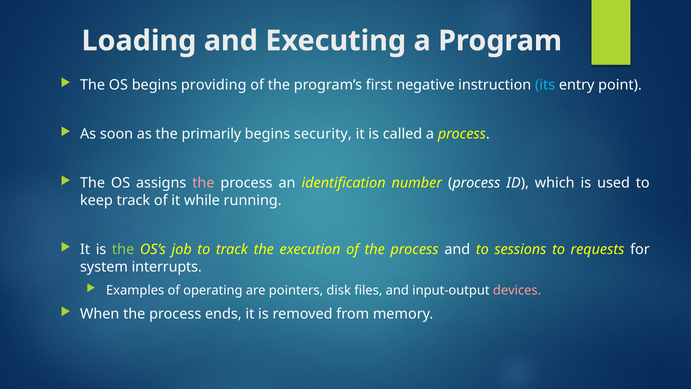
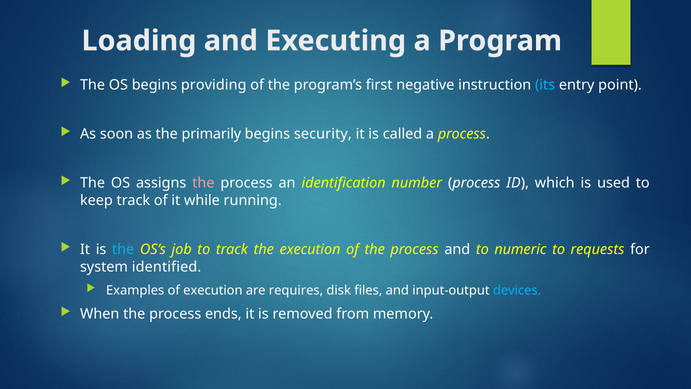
the colour: light green -> light blue (123, 249)
sessions: sessions -> numeric (520, 249)
interrupts: interrupts -> identified (167, 267)
of operating: operating -> execution (213, 290)
pointers: pointers -> requires (296, 290)
devices colour: pink -> light blue (517, 290)
